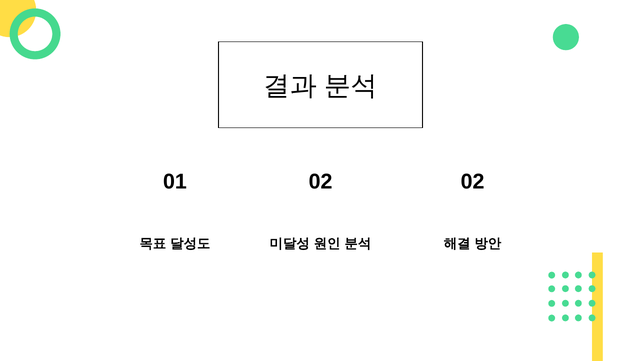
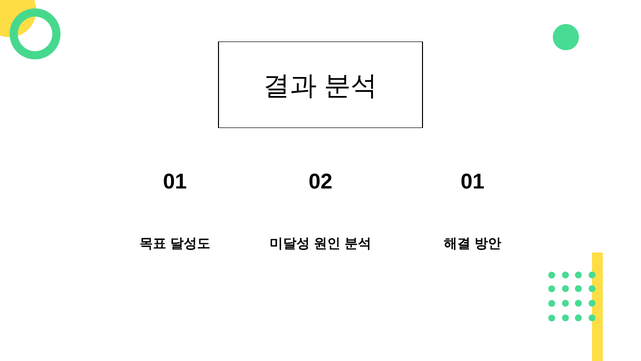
02 02: 02 -> 01 (473, 182)
